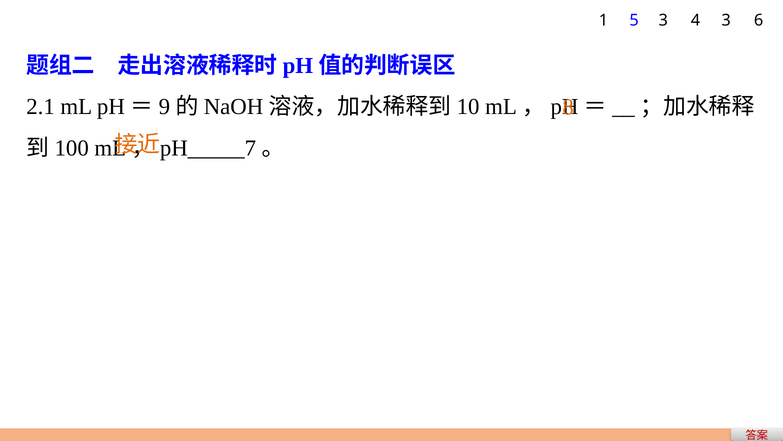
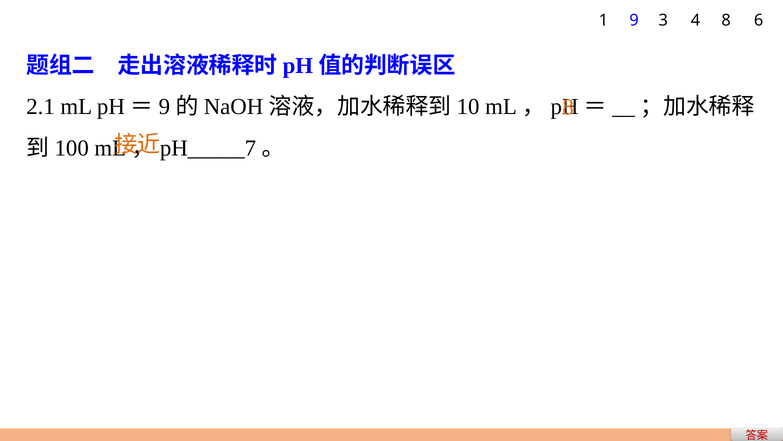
1 5: 5 -> 9 (634, 20)
4 3: 3 -> 8 (726, 20)
